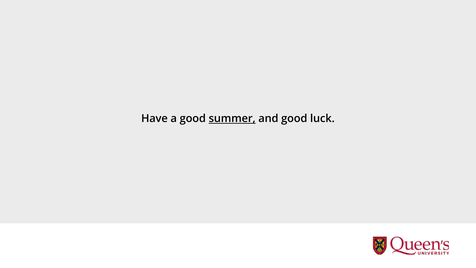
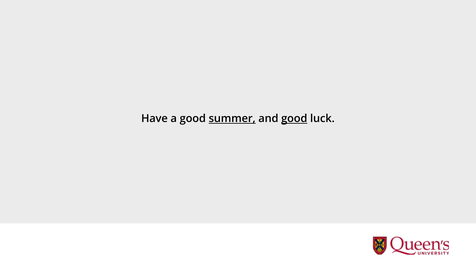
good underline: none -> present (294, 119)
